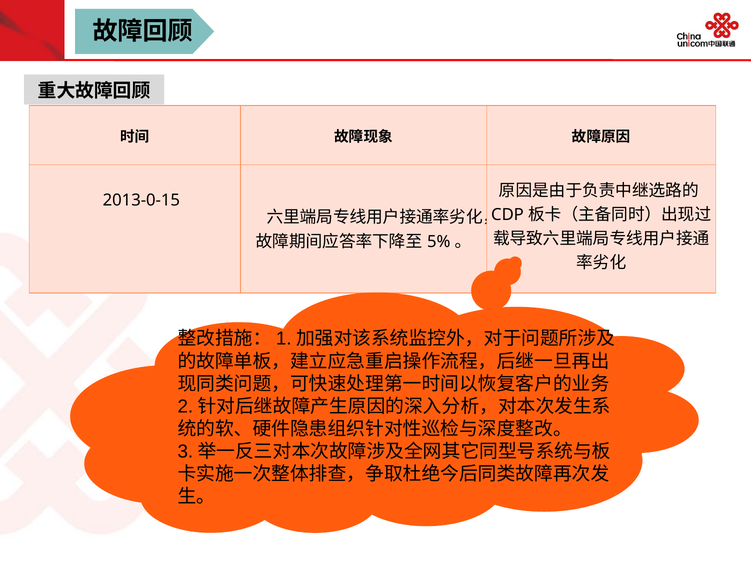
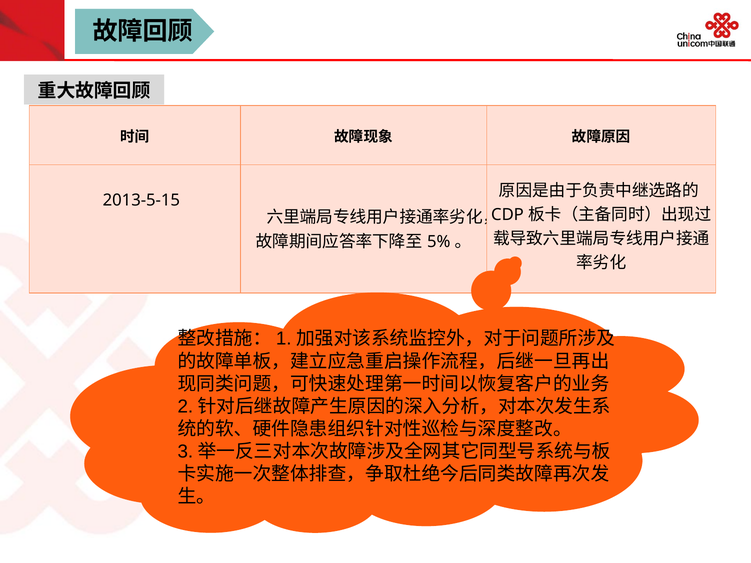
2013-0-15: 2013-0-15 -> 2013-5-15 (141, 200)
